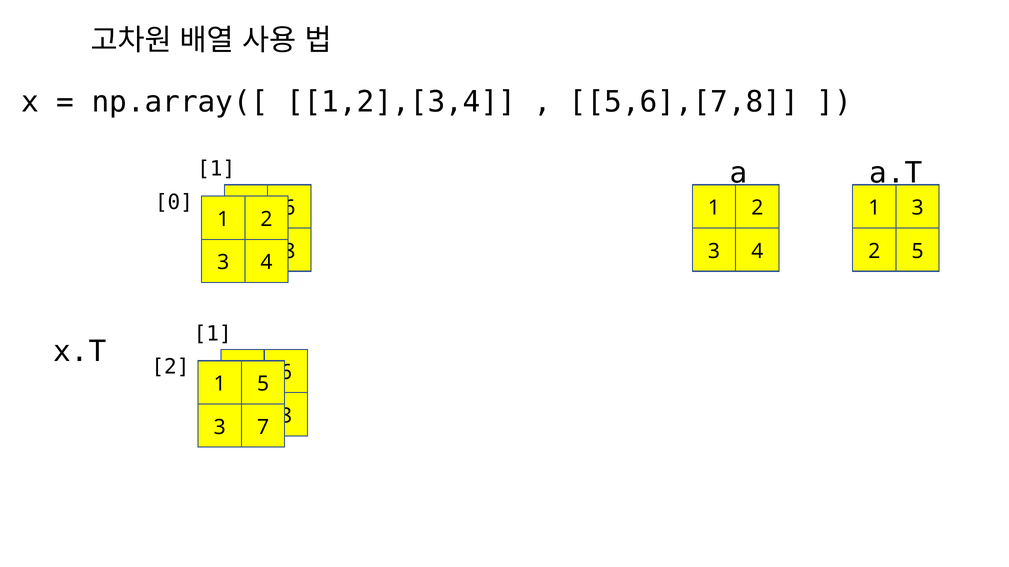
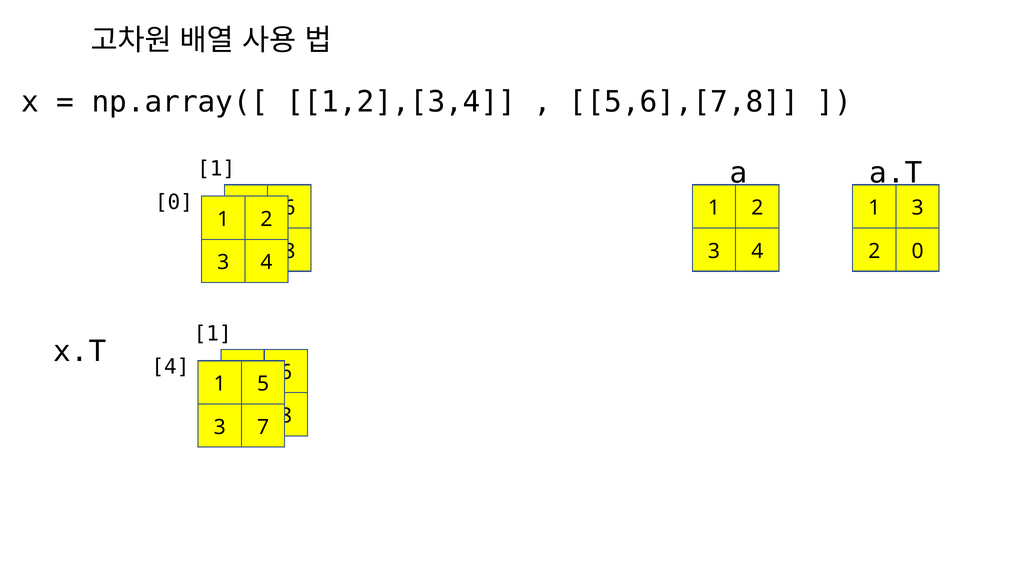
2 5: 5 -> 0 (918, 251)
2: 2 -> 4 (170, 367)
